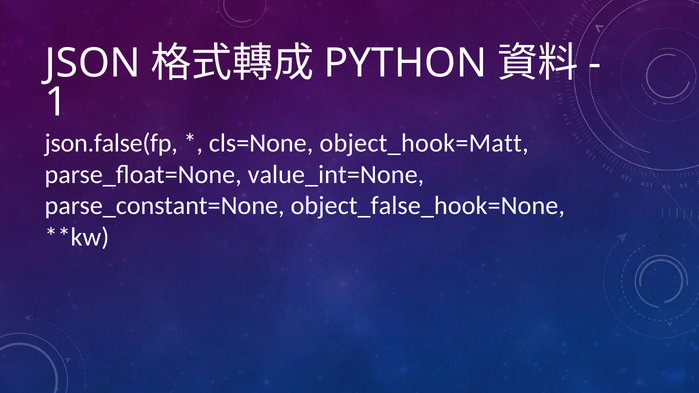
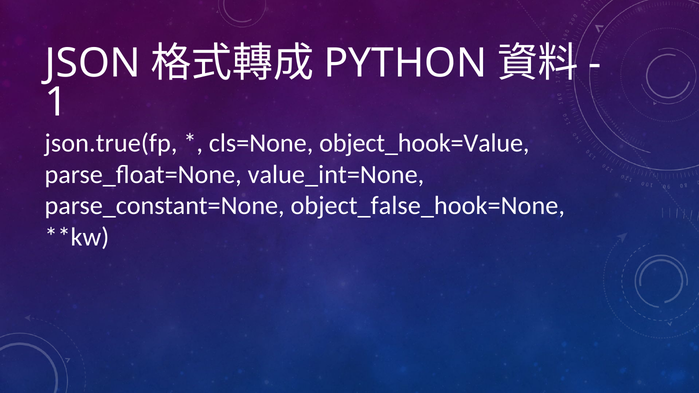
json.false(fp: json.false(fp -> json.true(fp (111, 143)
object_hook=Matt: object_hook=Matt -> object_hook=Value (424, 143)
